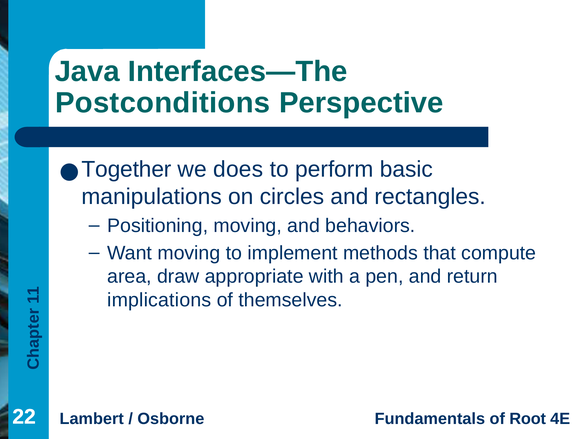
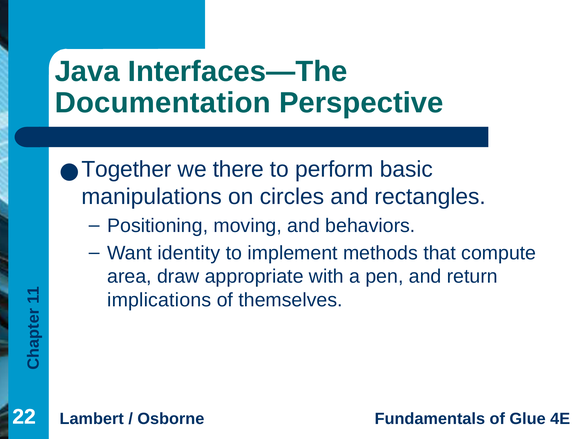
Postconditions: Postconditions -> Documentation (163, 103)
does: does -> there (238, 170)
Want moving: moving -> identity (189, 253)
Root: Root -> Glue (528, 419)
